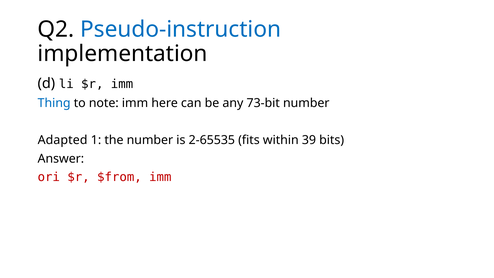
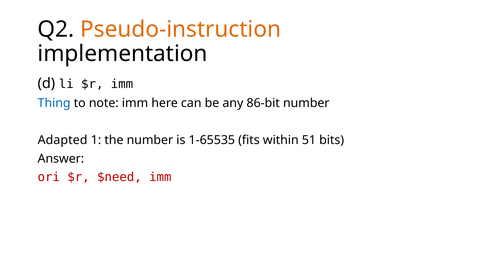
Pseudo-instruction colour: blue -> orange (181, 29)
73-bit: 73-bit -> 86-bit (263, 103)
2-65535: 2-65535 -> 1-65535 (212, 140)
39: 39 -> 51 (309, 140)
$from: $from -> $need (119, 177)
